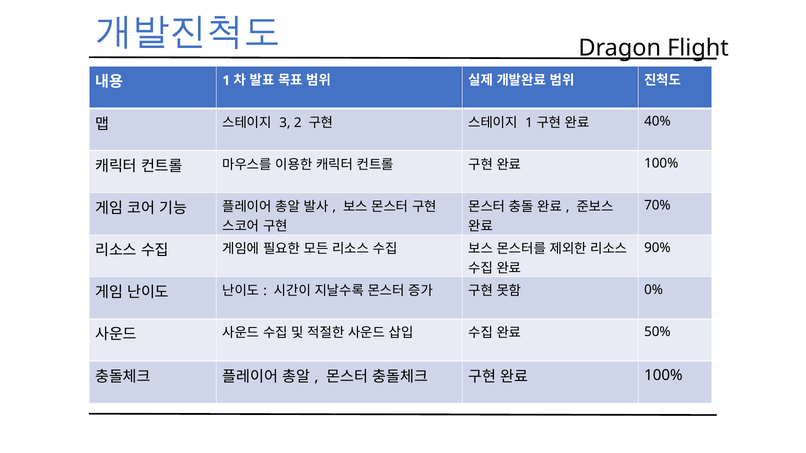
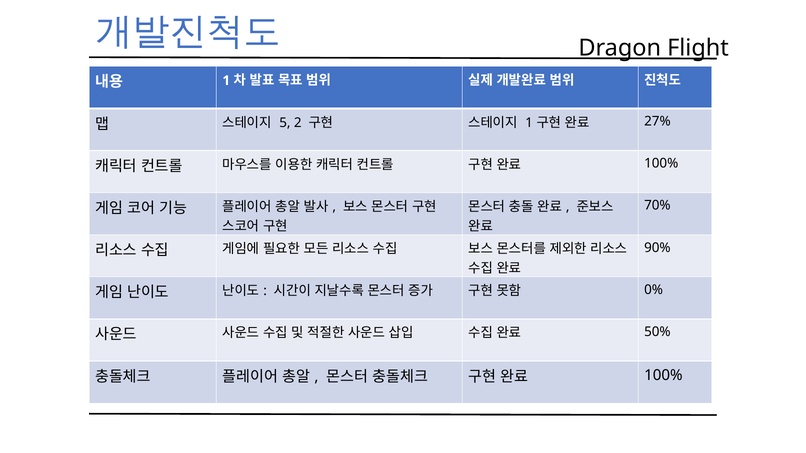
3: 3 -> 5 (285, 123)
40%: 40% -> 27% (657, 121)
